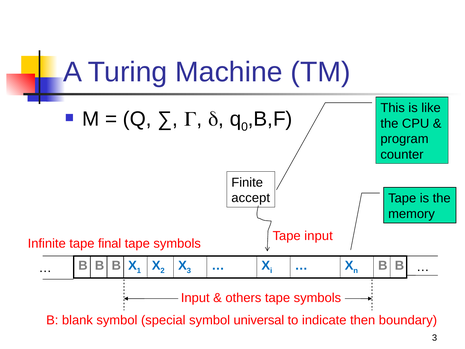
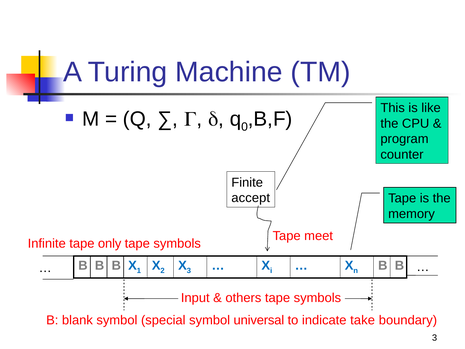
Tape input: input -> meet (319, 236)
final: final -> only (110, 243)
then: then -> take (363, 320)
